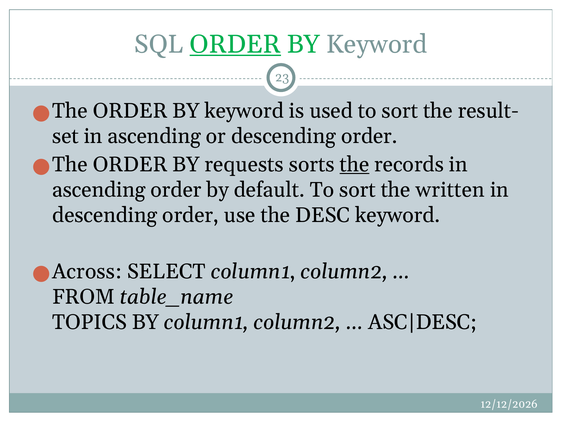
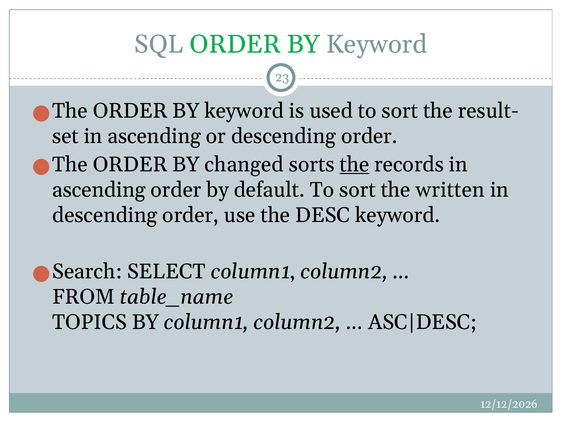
ORDER underline: present -> none (235, 44)
requests: requests -> changed (244, 164)
Across: Across -> Search (87, 271)
